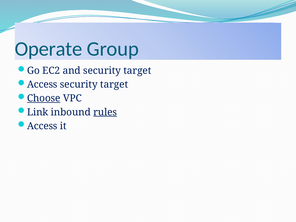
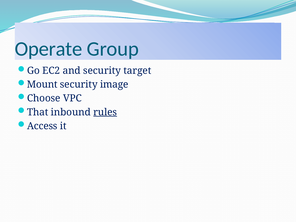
Access: Access -> Mount (42, 85)
target: target -> image (114, 85)
Choose underline: present -> none (44, 98)
Link: Link -> That (38, 112)
